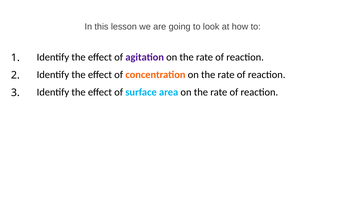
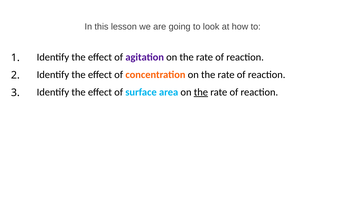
the underline: none -> present (201, 92)
